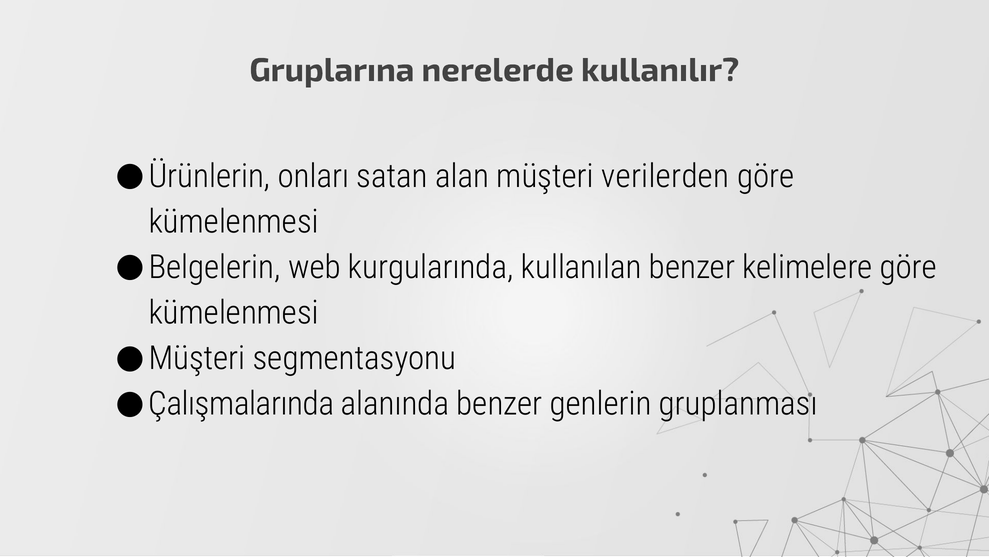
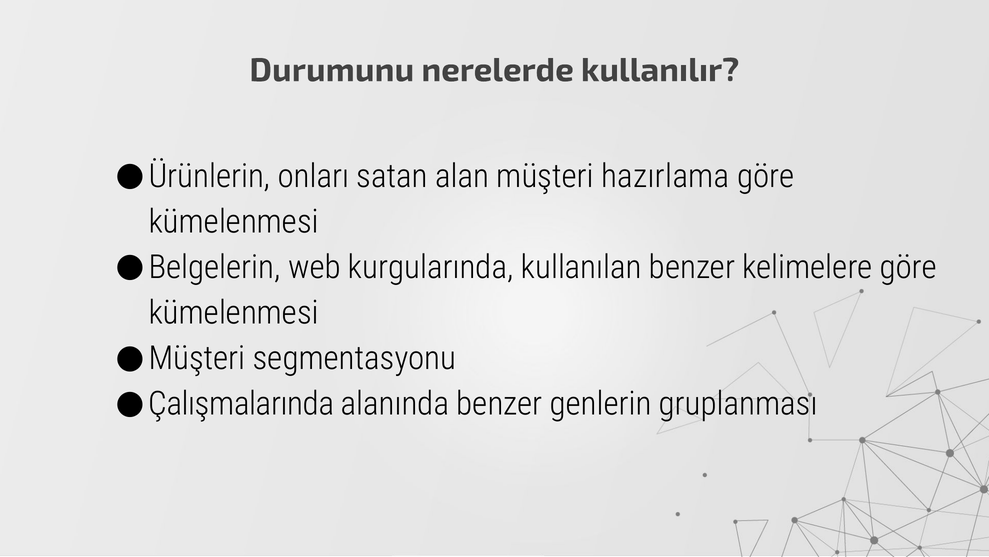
Gruplarına: Gruplarına -> Durumunu (332, 70)
verilerden: verilerden -> hazırlama (665, 176)
